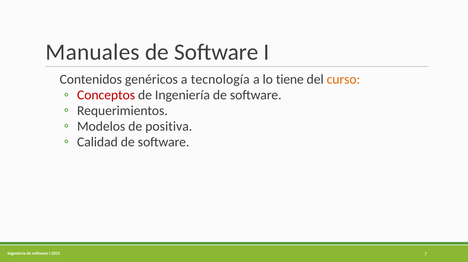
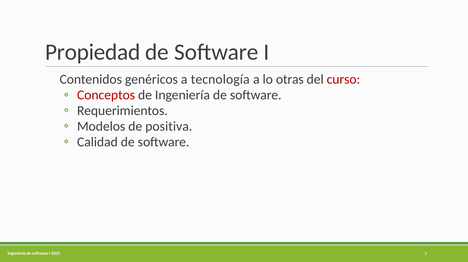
Manuales: Manuales -> Propiedad (93, 52)
tiene: tiene -> otras (290, 80)
curso colour: orange -> red (343, 80)
